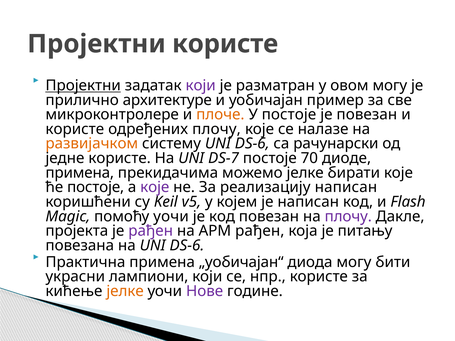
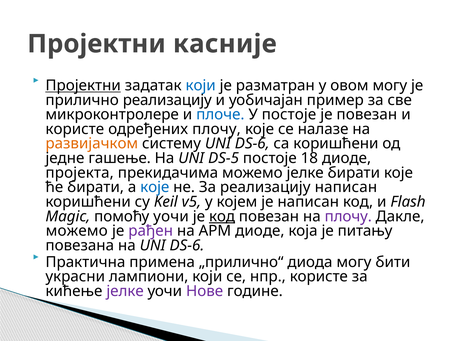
Пројектни користе: користе -> касније (225, 44)
који colour: purple -> blue (201, 86)
прилично архитектуре: архитектуре -> реализацију (167, 100)
плоче colour: orange -> blue (220, 115)
са рачунарски: рачунарски -> коришћени (336, 144)
једне користе: користе -> гашење (120, 158)
DS-7: DS-7 -> DS-5 (224, 158)
70: 70 -> 18 (309, 158)
примена: примена -> пројекта (80, 173)
ће постоје: постоје -> бирати (96, 187)
које colour: purple -> blue (155, 187)
код underline: none -> present (222, 217)
пројекта: пројекта -> можемо (77, 231)
АРМ рађен: рађен -> диоде (260, 231)
„уобичајан“: „уобичајан“ -> „прилично“ (241, 262)
јелке colour: orange -> purple (125, 291)
